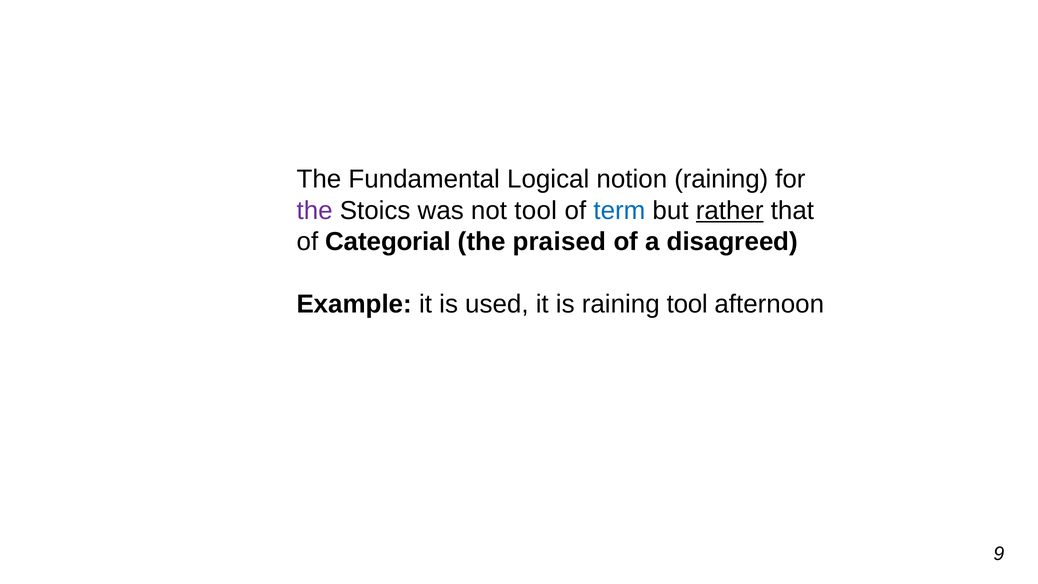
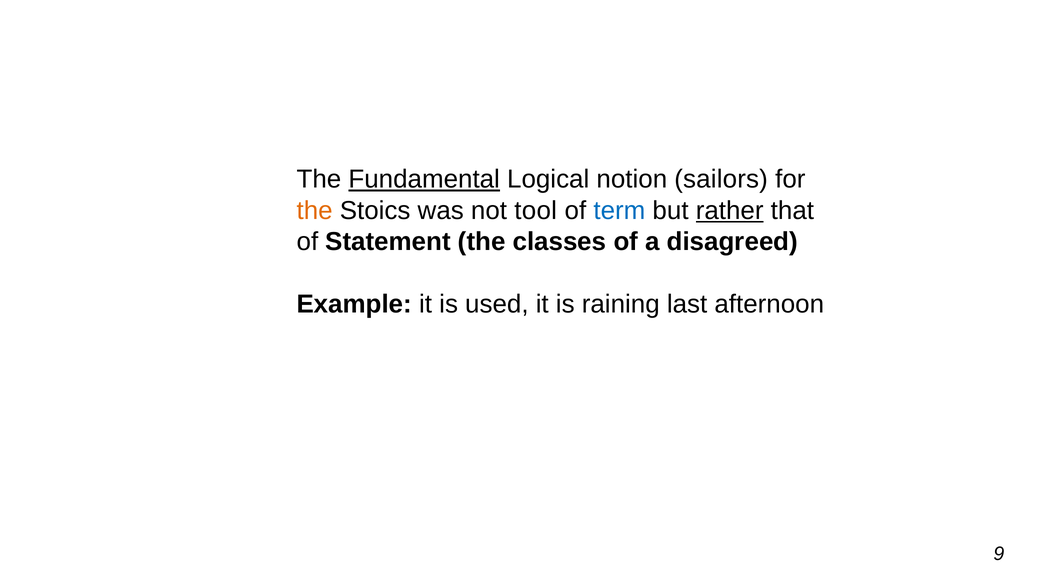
Fundamental underline: none -> present (424, 179)
notion raining: raining -> sailors (721, 179)
the colour: purple -> orange (315, 210)
Categorial: Categorial -> Statement (388, 242)
praised: praised -> classes (559, 242)
raining tool: tool -> last (687, 304)
